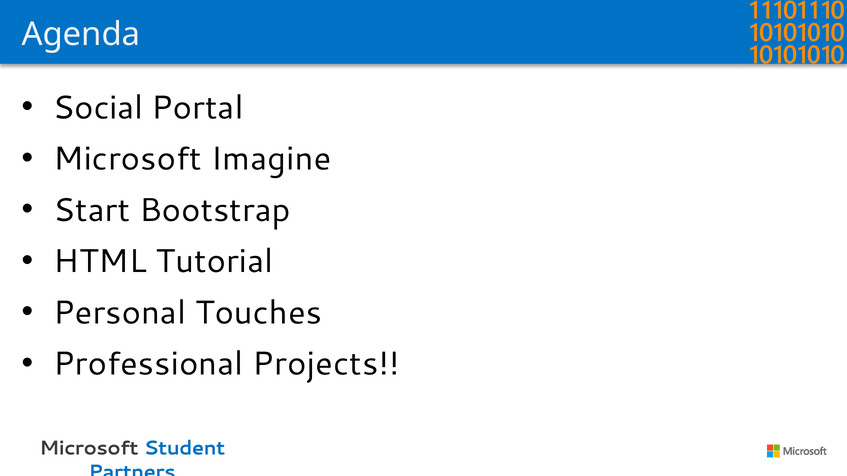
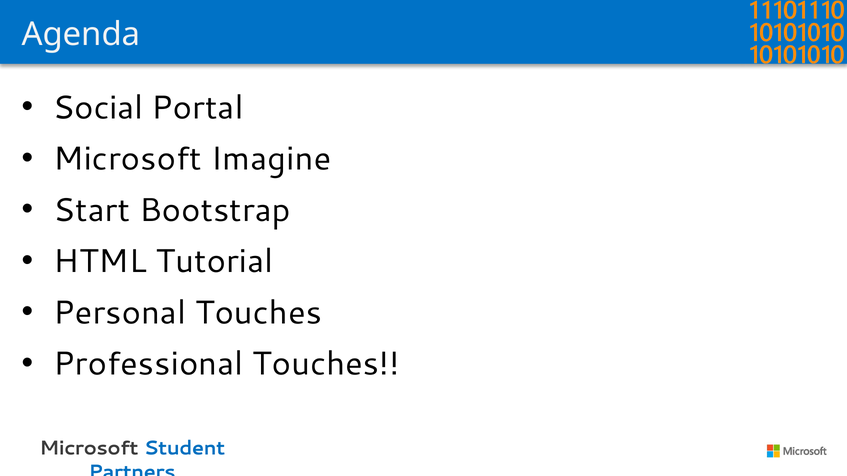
Professional Projects: Projects -> Touches (326, 364)
